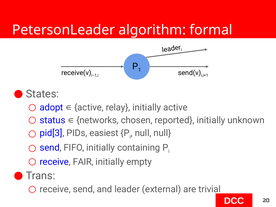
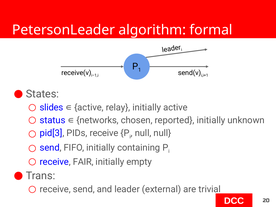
adopt: adopt -> slides (51, 108)
PIDs easiest: easiest -> receive (104, 133)
